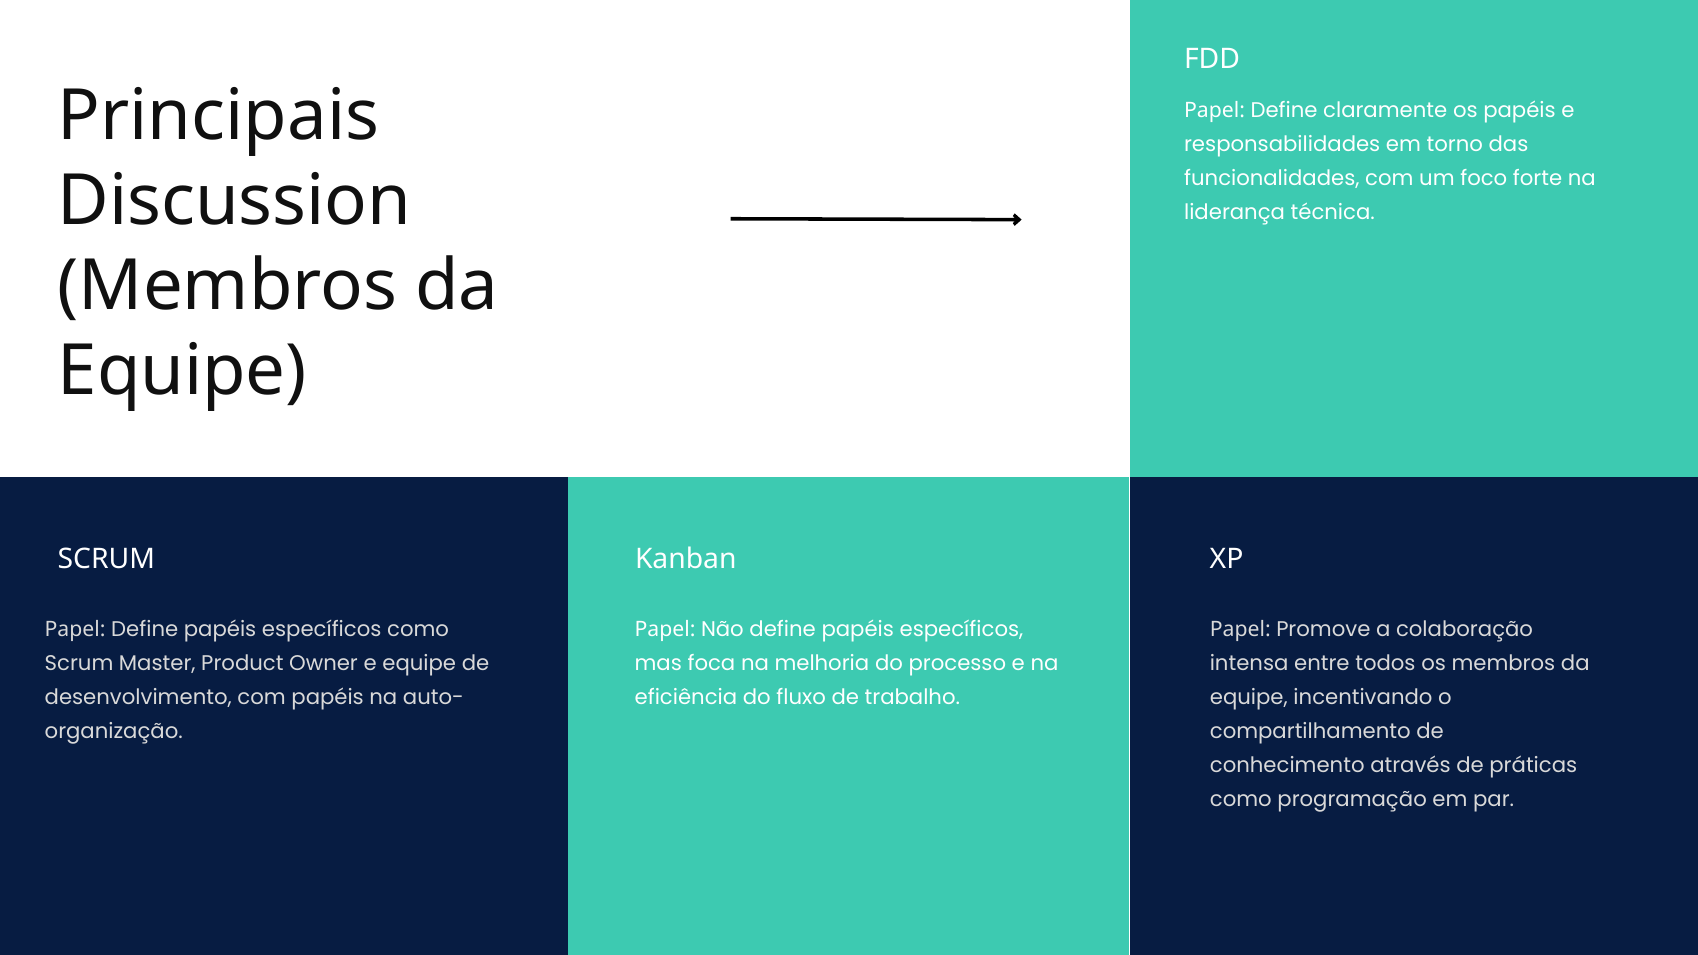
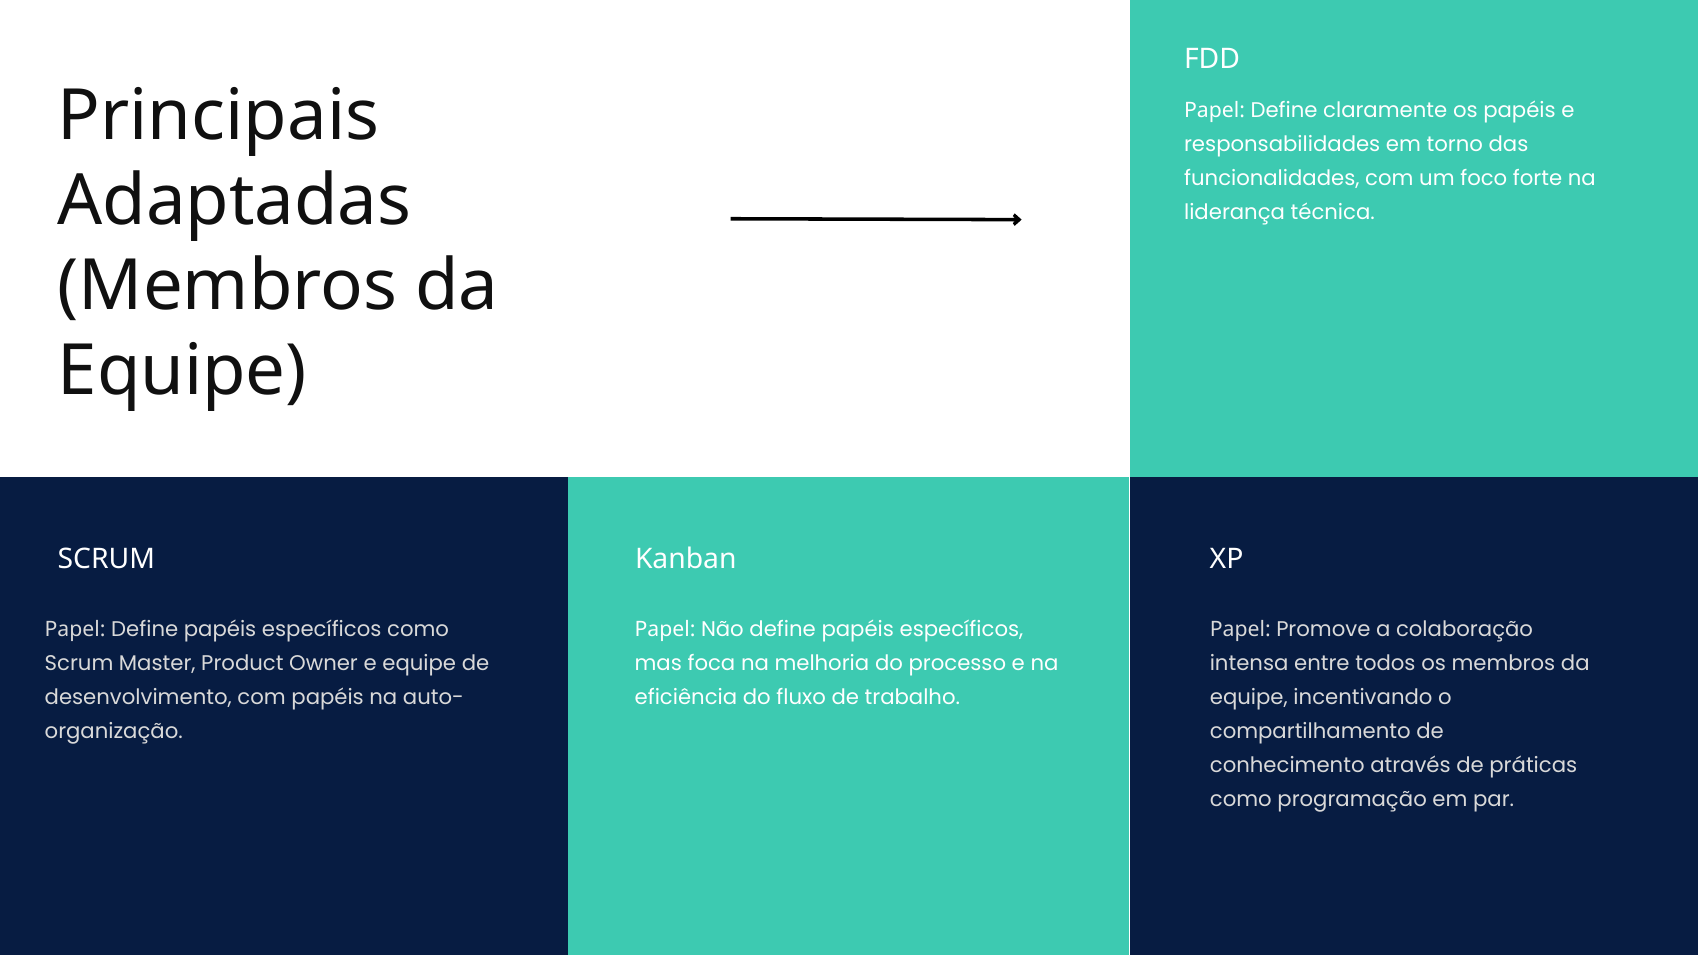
Discussion: Discussion -> Adaptadas (234, 201)
